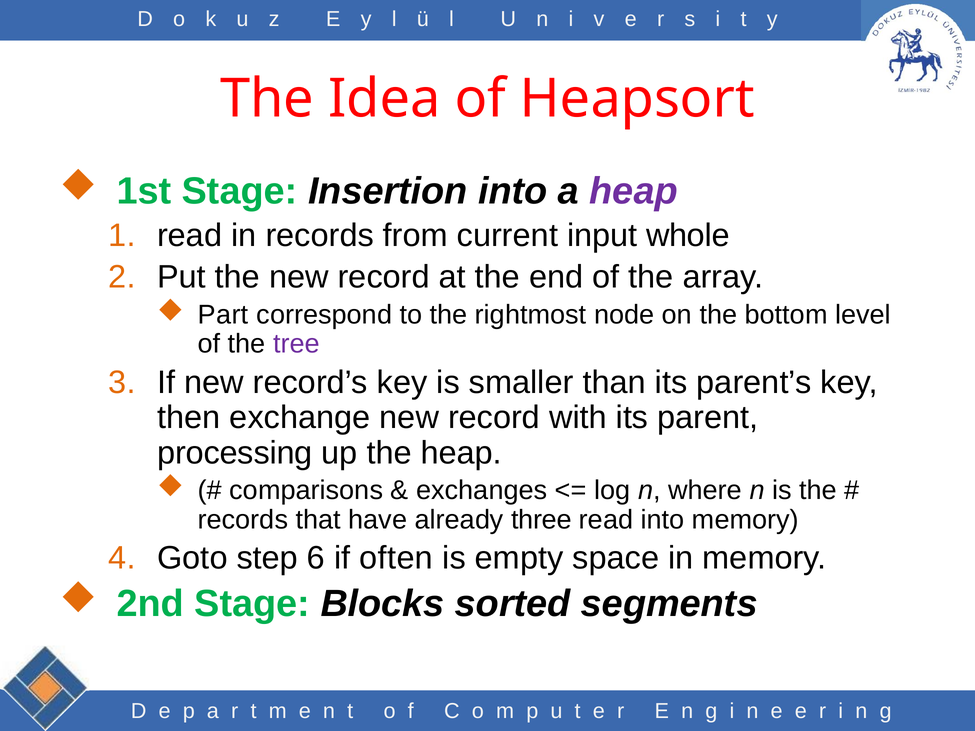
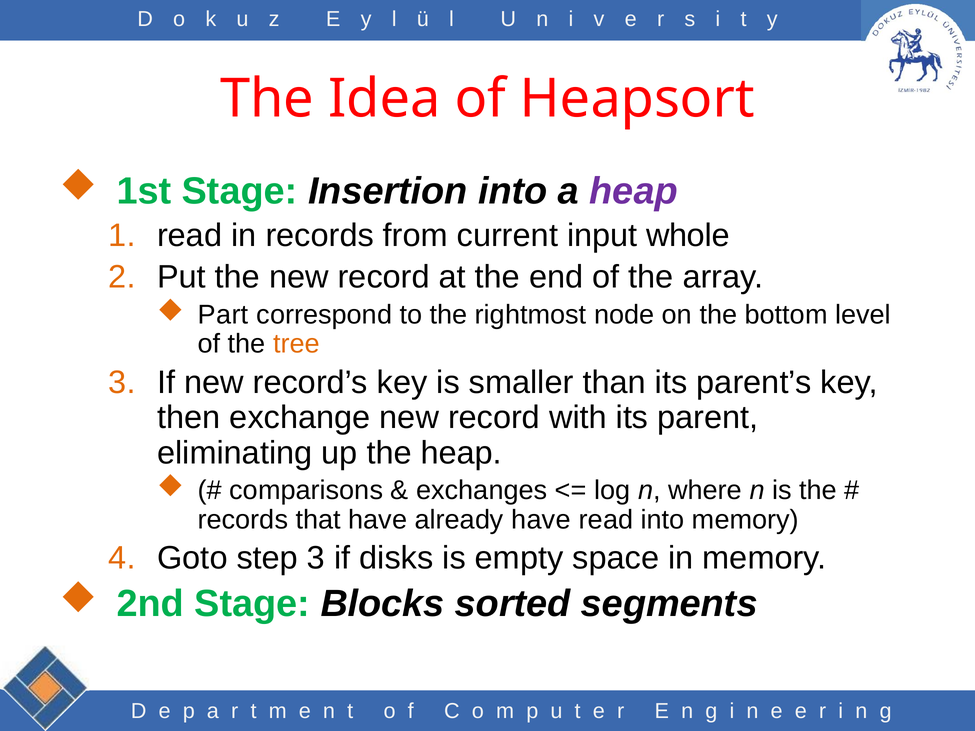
tree colour: purple -> orange (296, 344)
processing: processing -> eliminating (235, 453)
already three: three -> have (541, 520)
step 6: 6 -> 3 (316, 558)
often: often -> disks (396, 558)
